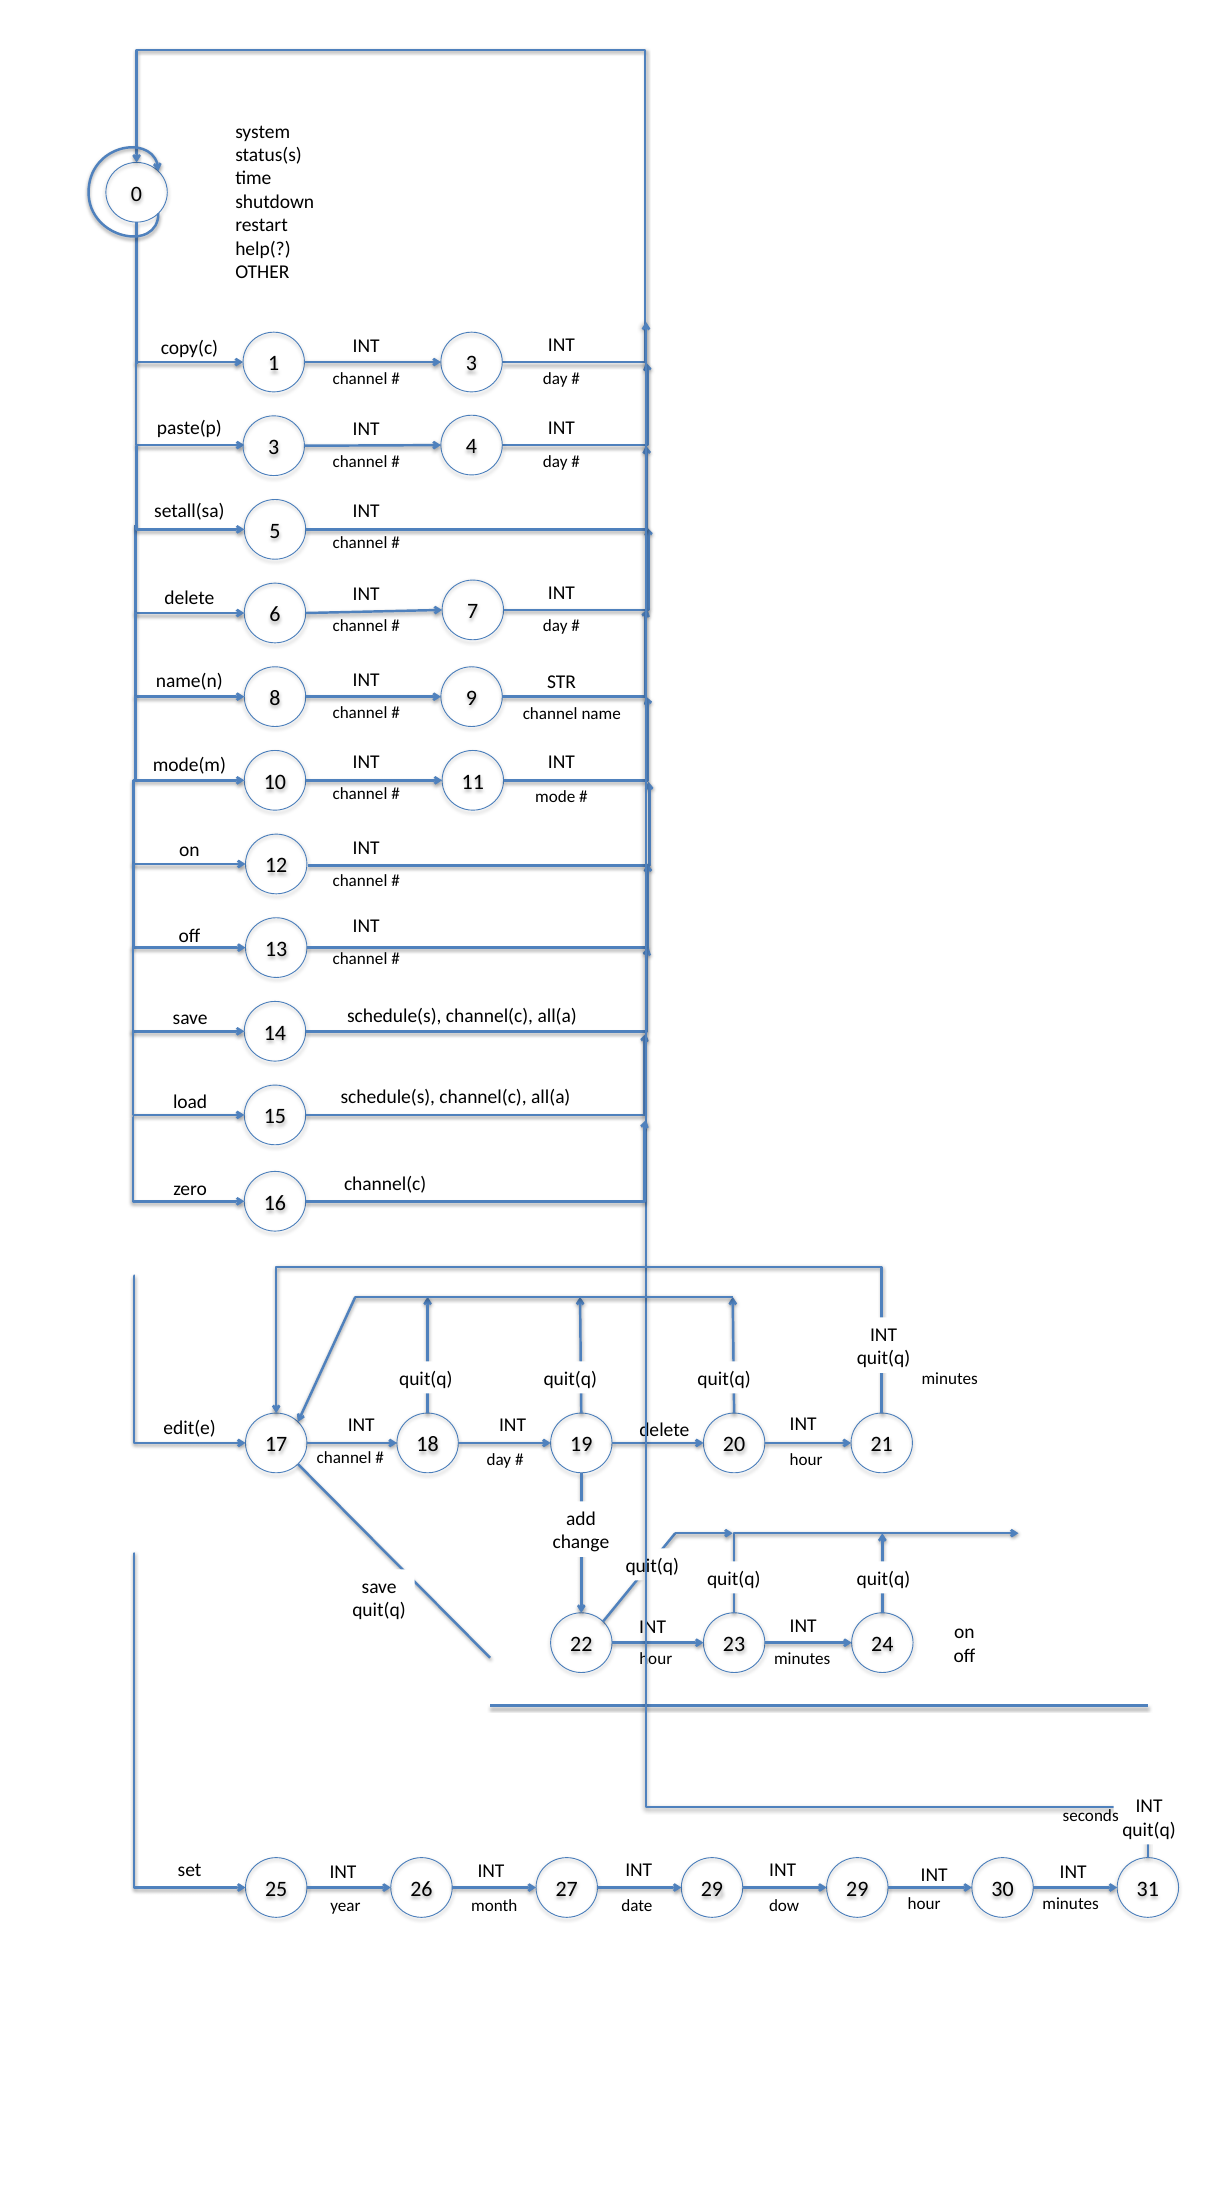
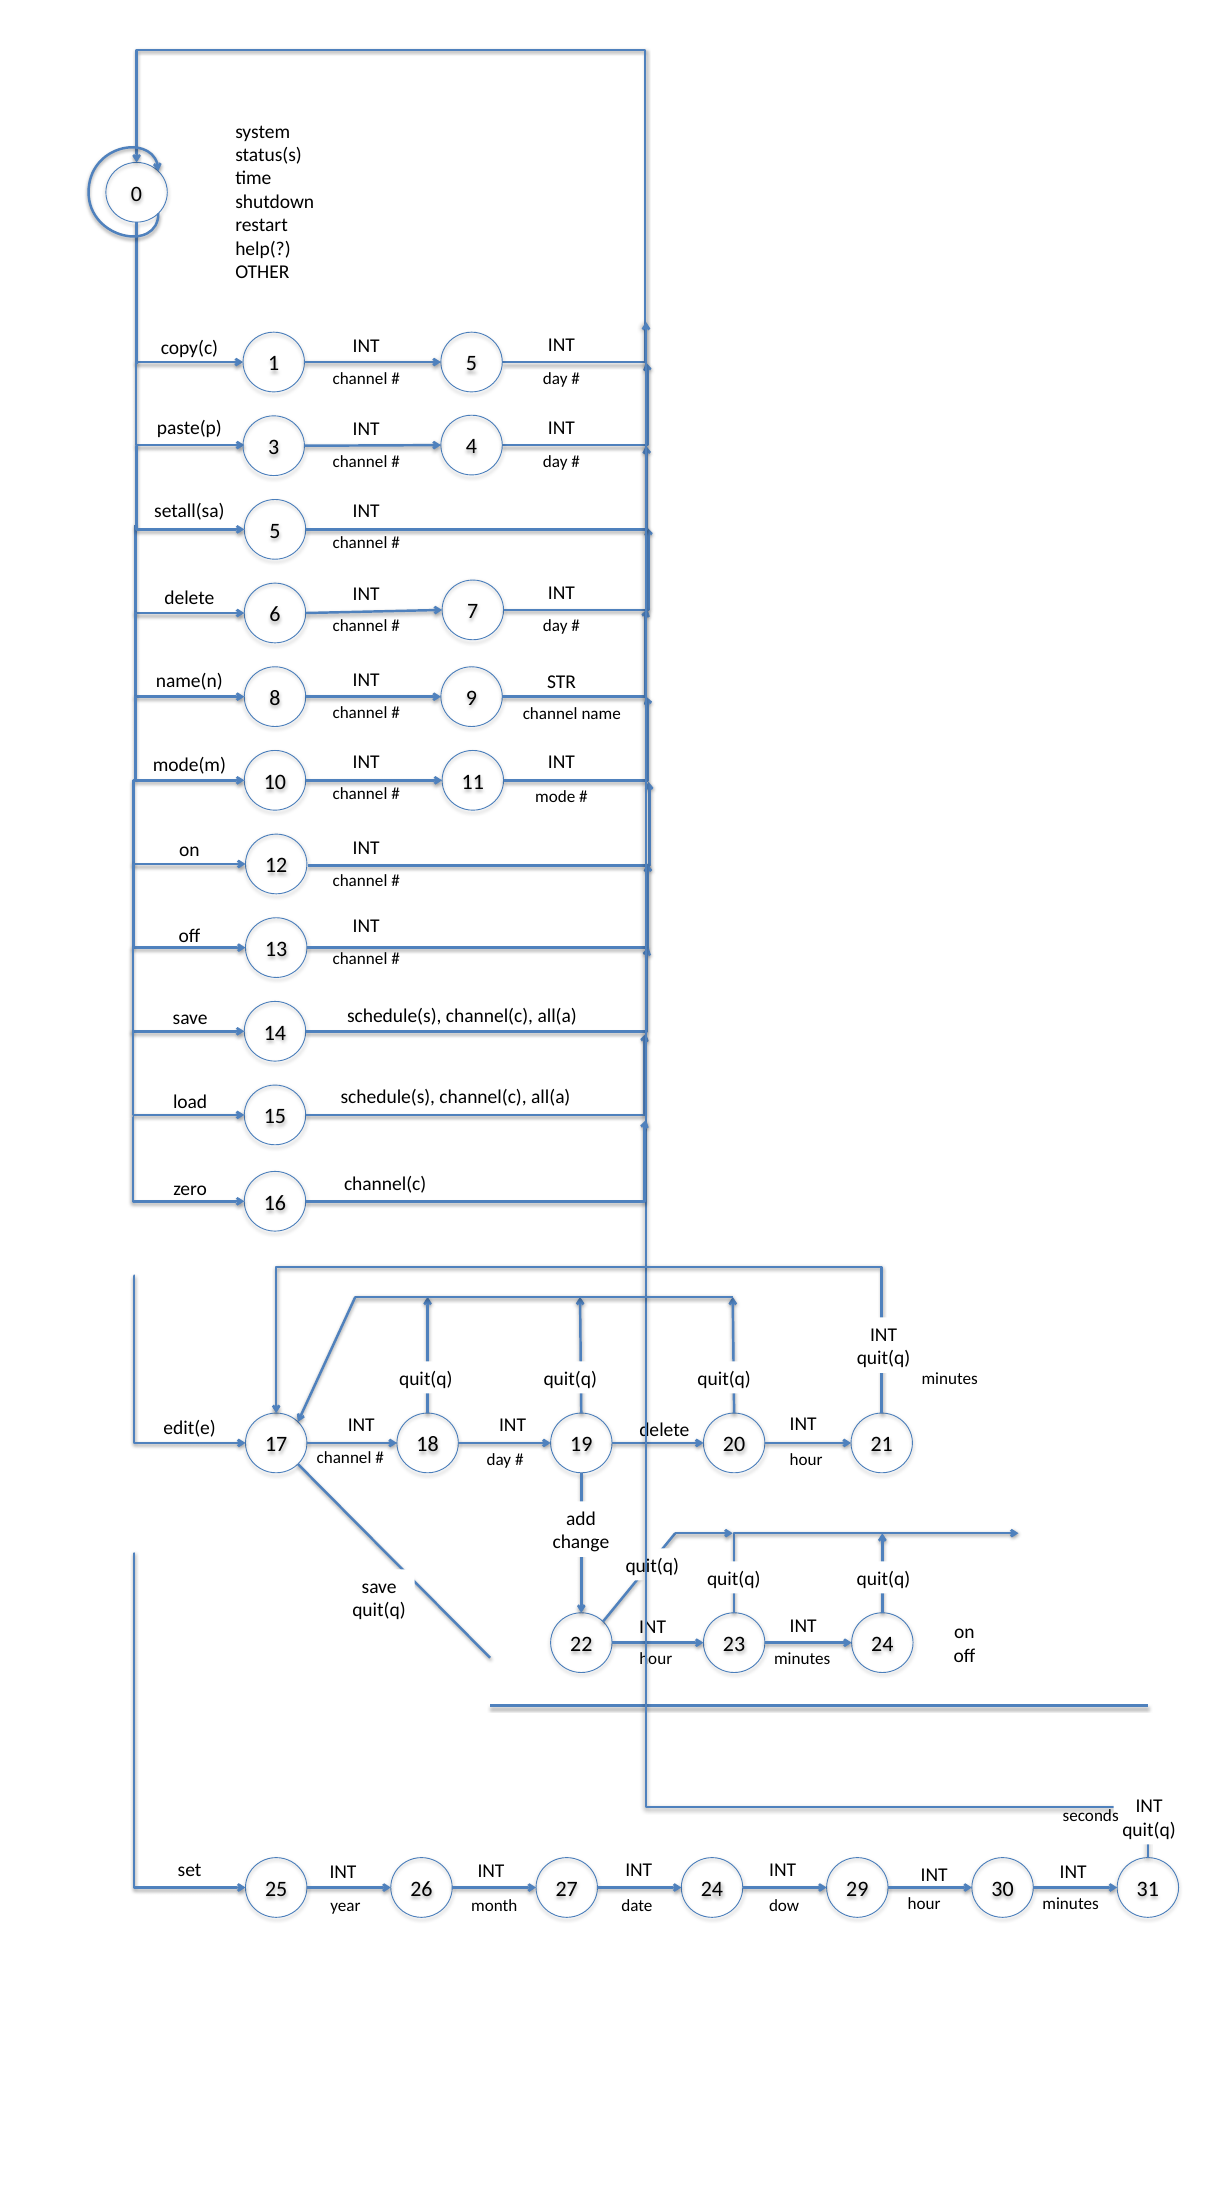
1 3: 3 -> 5 (472, 364)
25 29: 29 -> 24 (712, 1889)
